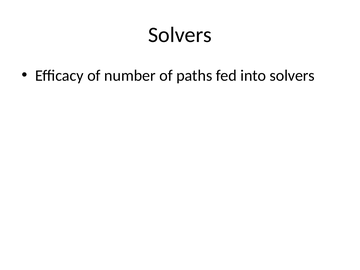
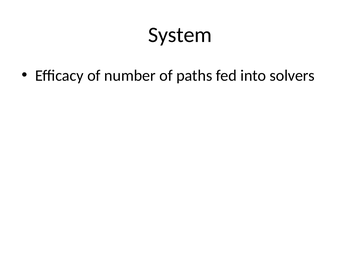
Solvers: Solvers -> System (180, 35)
